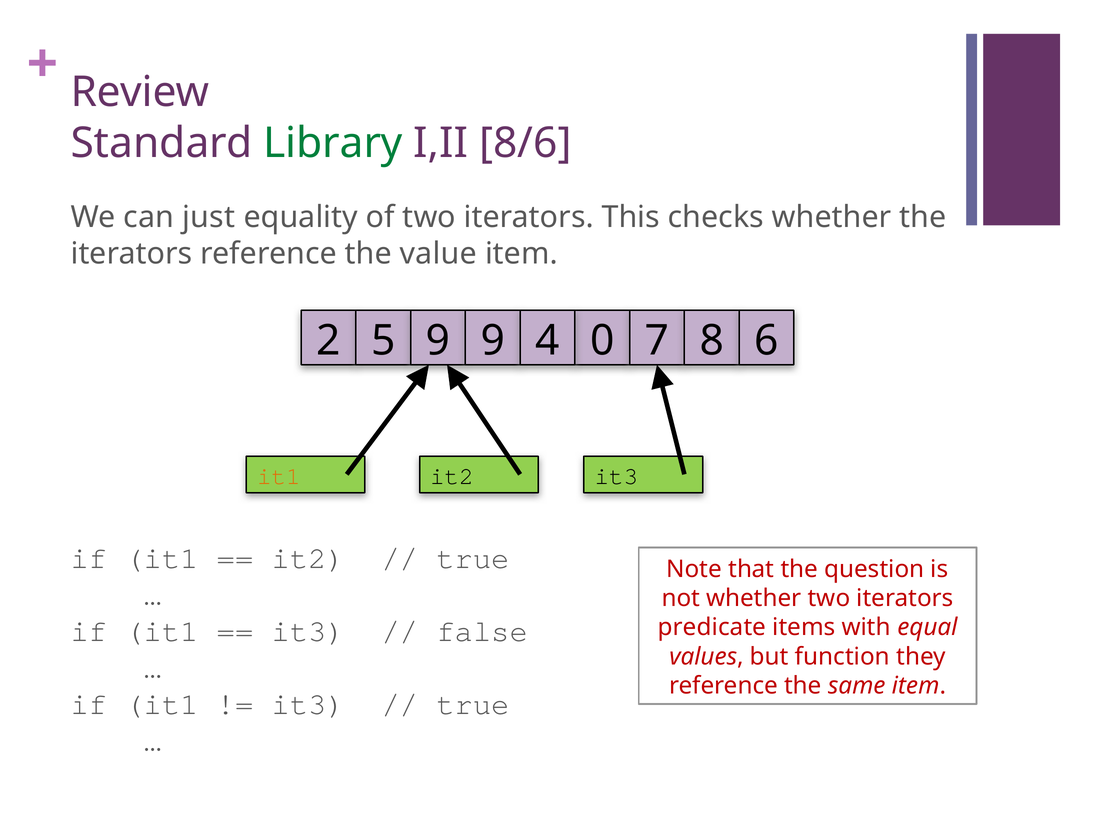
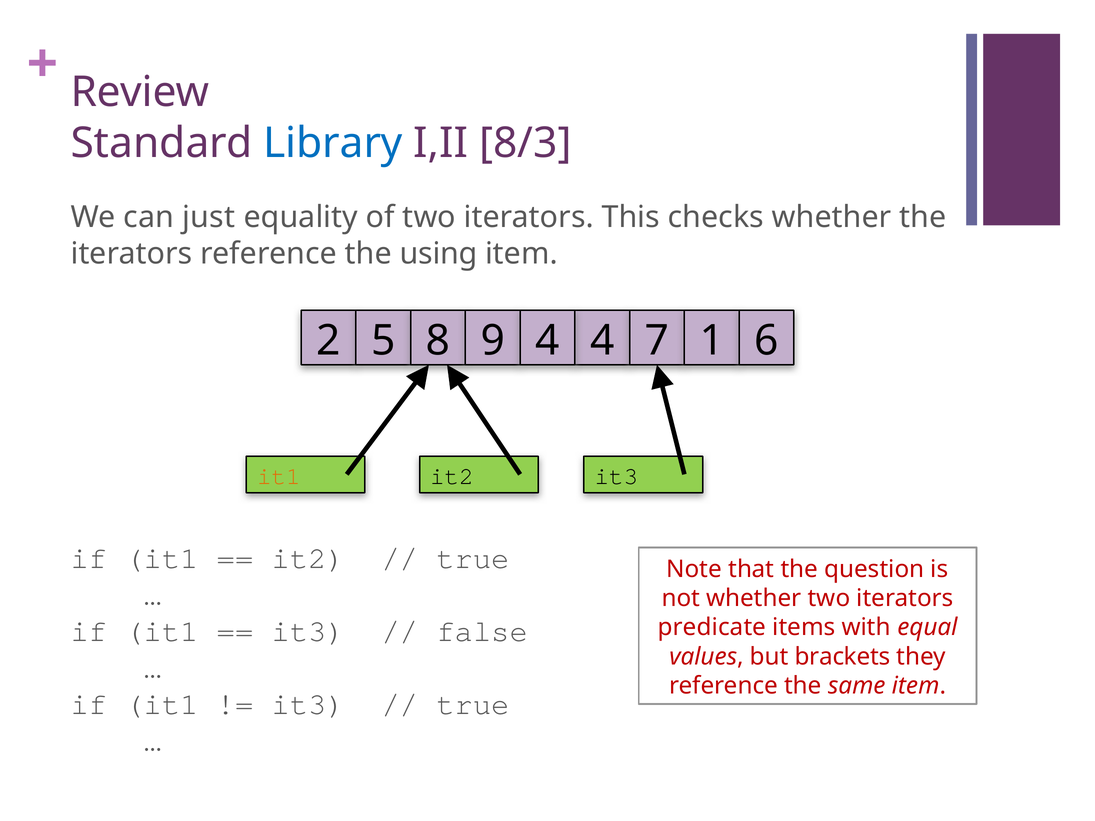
Library colour: green -> blue (333, 143)
8/6: 8/6 -> 8/3 (525, 143)
value: value -> using (439, 254)
5 9: 9 -> 8 (438, 341)
9 0: 0 -> 4 (602, 341)
8: 8 -> 1 (712, 341)
function: function -> brackets (843, 657)
